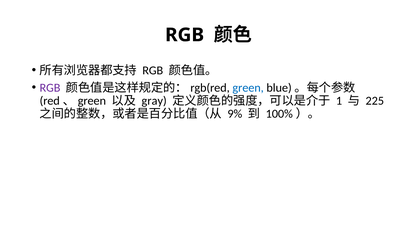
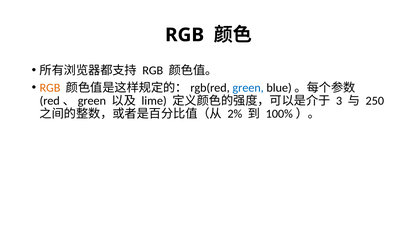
RGB colour: purple -> orange (50, 88)
gray: gray -> lime (154, 101)
1: 1 -> 3 (339, 101)
225: 225 -> 250 (375, 101)
9%: 9% -> 2% (235, 114)
